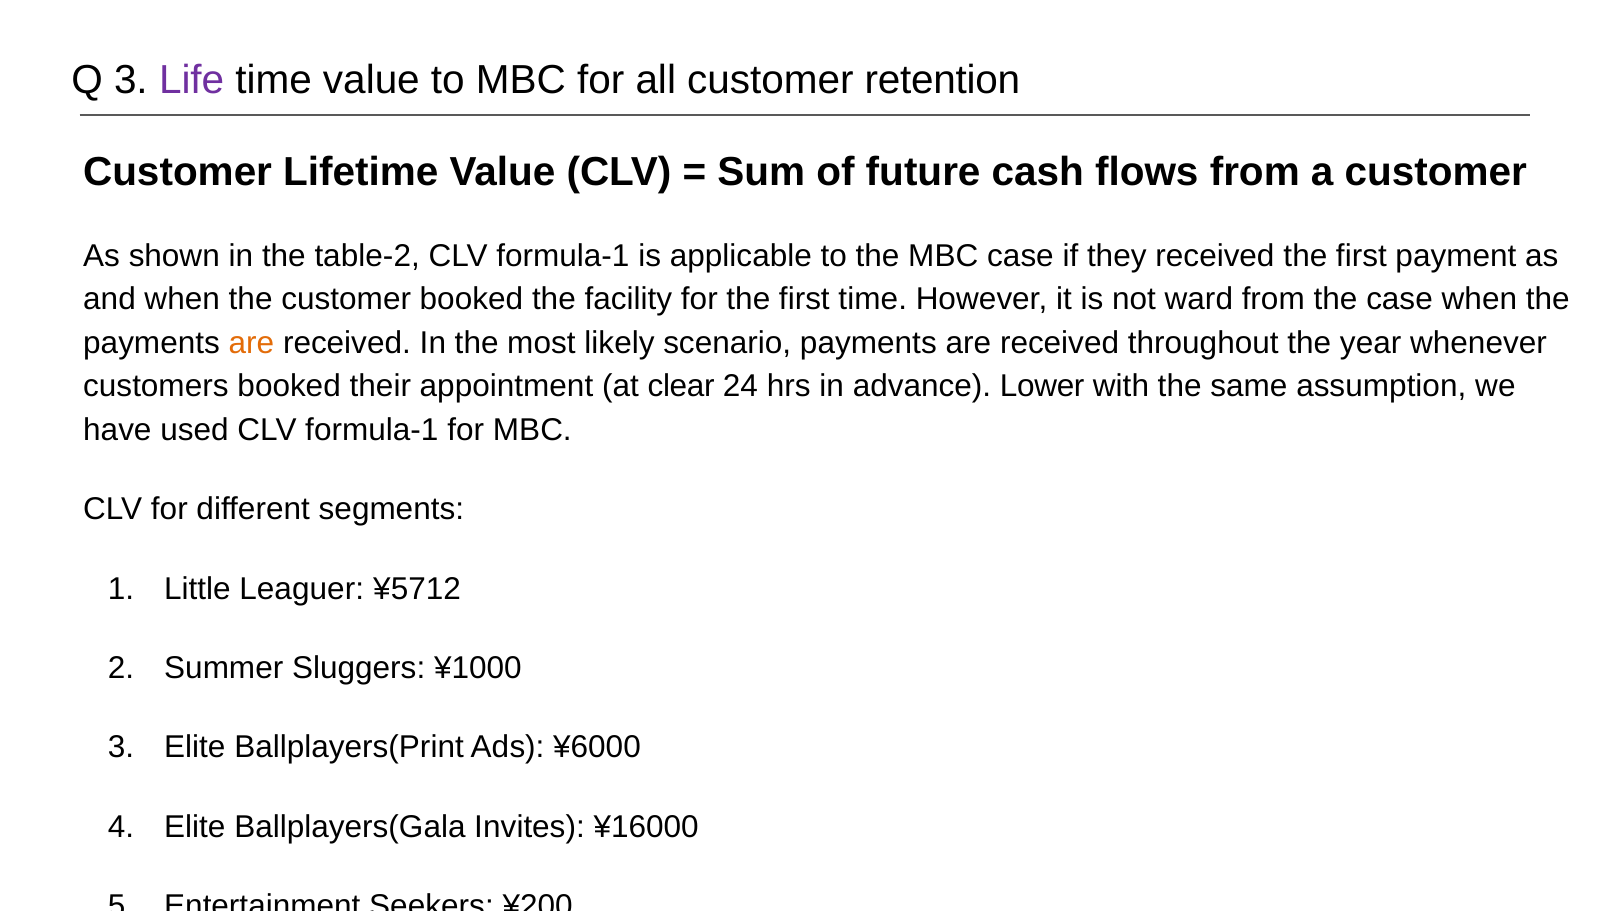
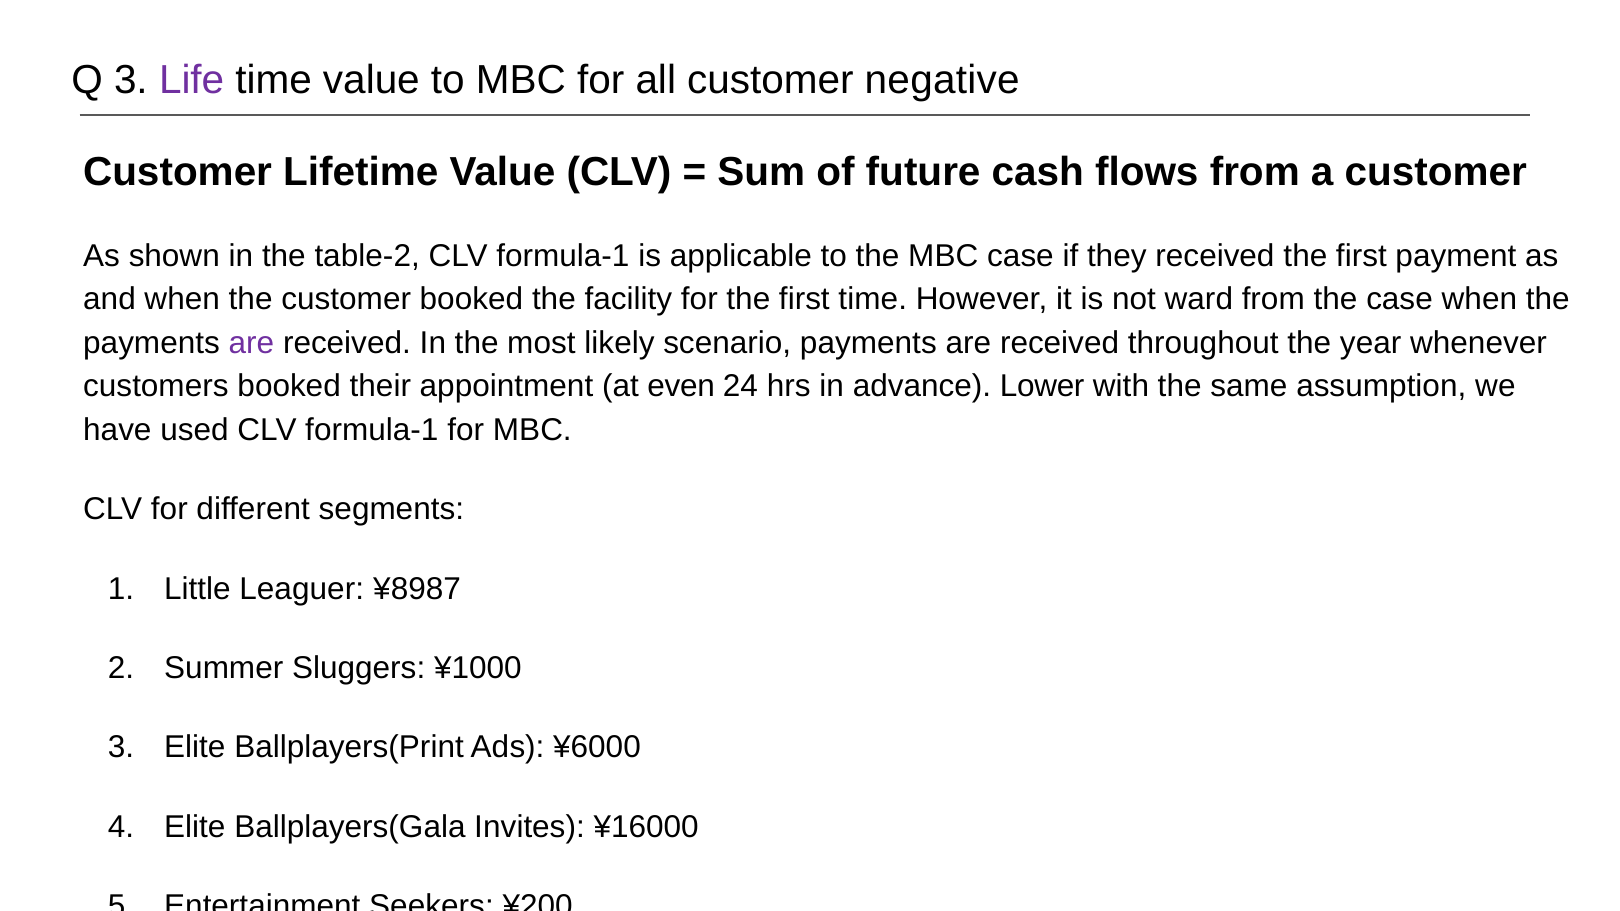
retention: retention -> negative (942, 80)
are colour: orange -> purple (251, 343)
clear: clear -> even (681, 387)
¥5712: ¥5712 -> ¥8987 (417, 589)
